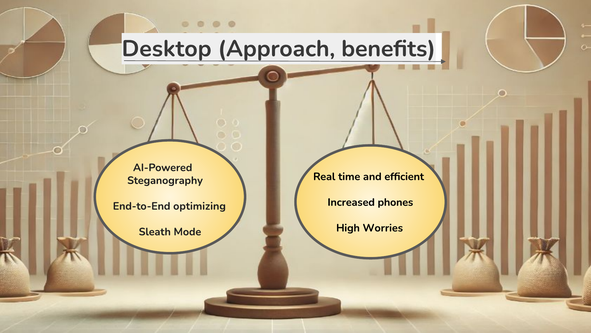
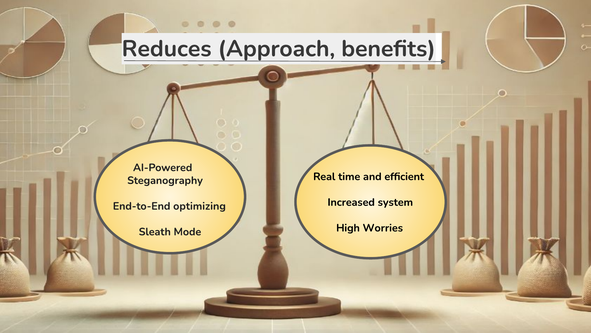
Desktop: Desktop -> Reduces (167, 49)
phones: phones -> system (395, 202)
